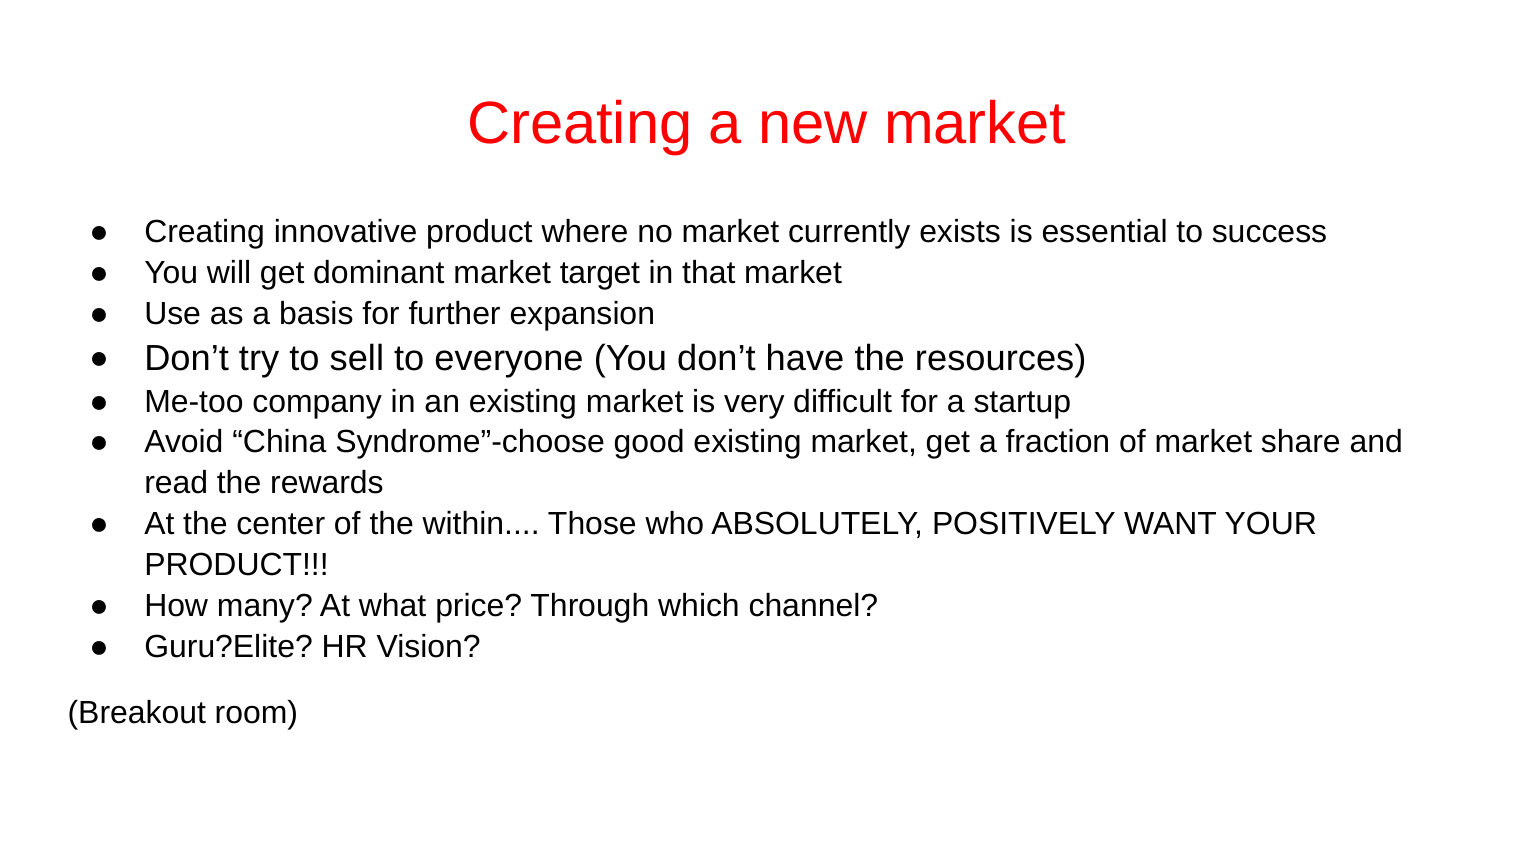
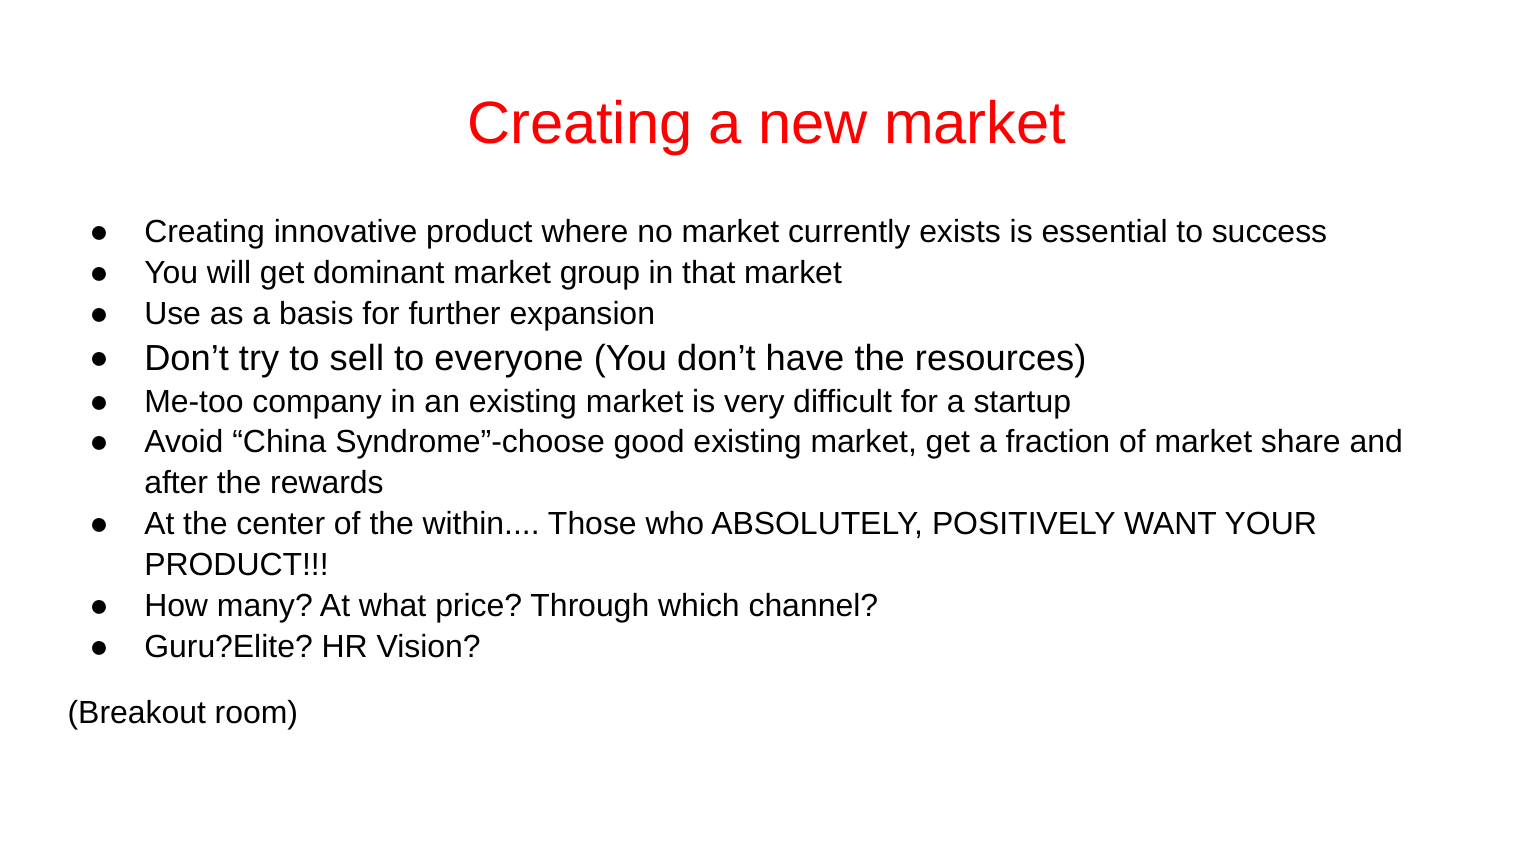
target: target -> group (600, 273)
read: read -> after (176, 483)
